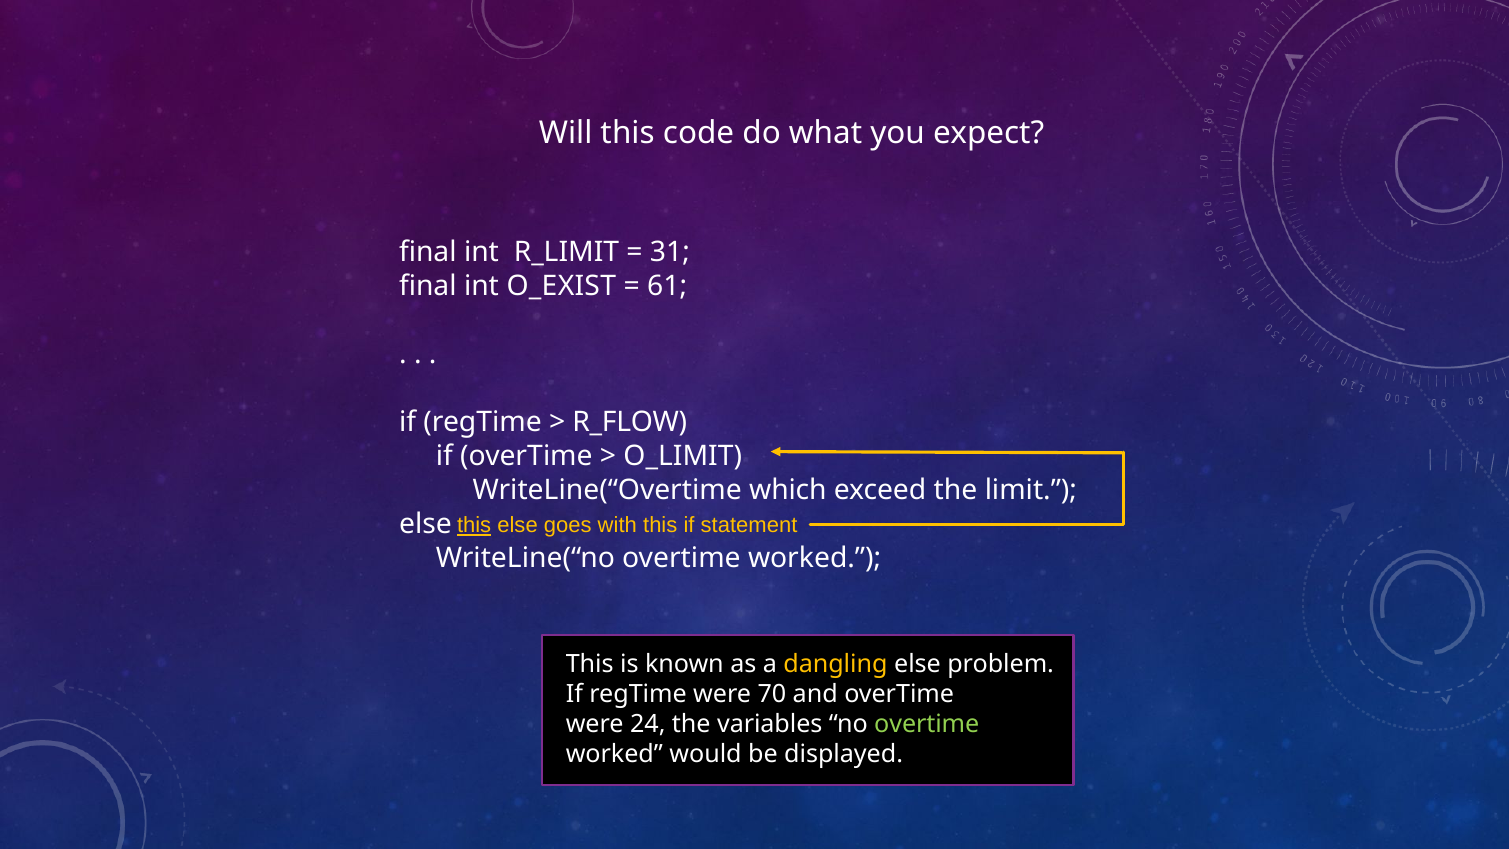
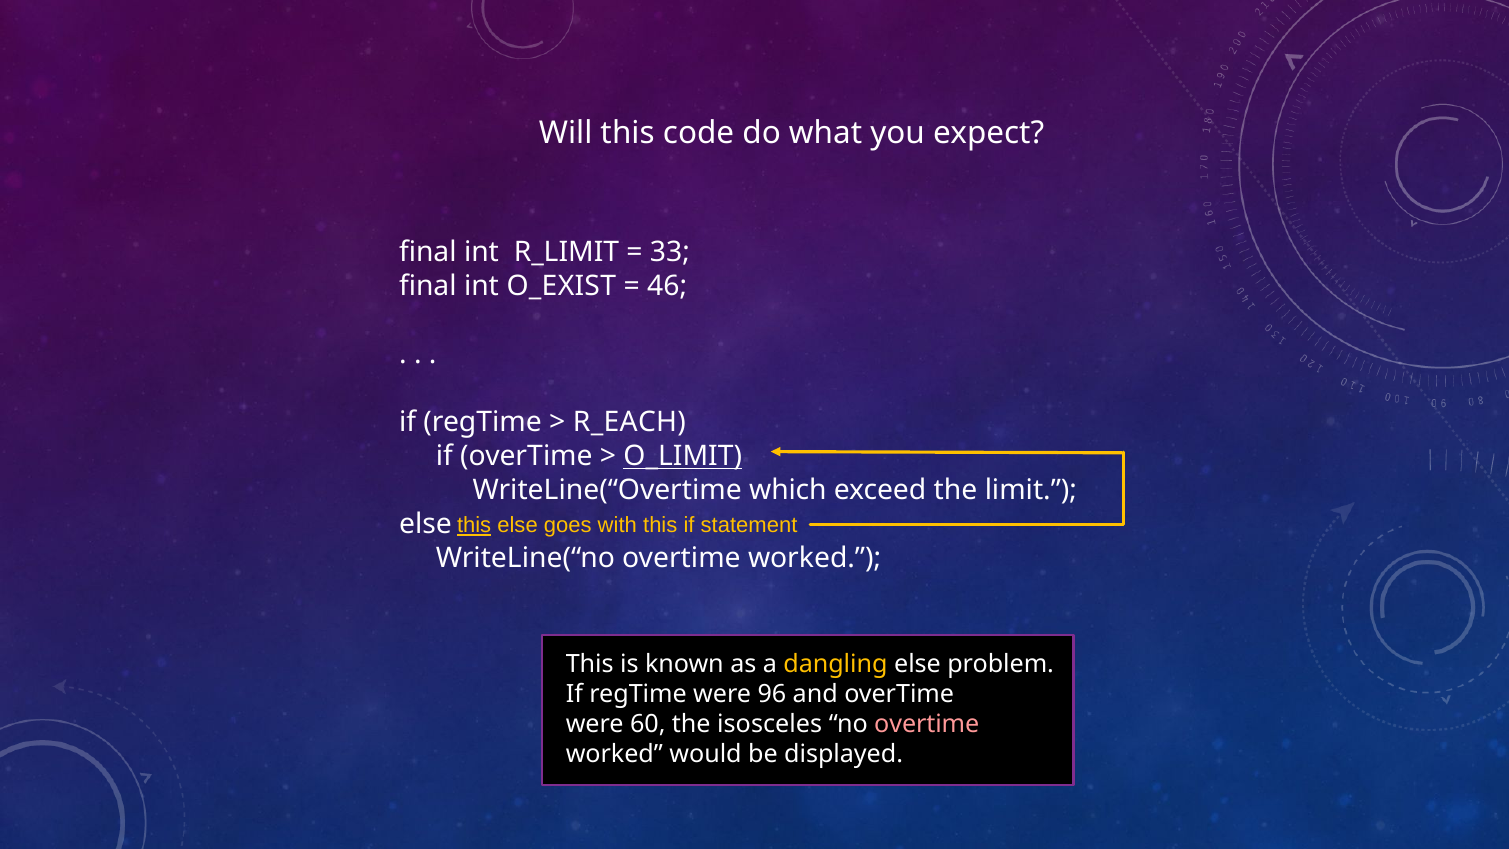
31: 31 -> 33 (670, 252)
61: 61 -> 46 (667, 286)
R_FLOW: R_FLOW -> R_EACH (629, 422)
O_LIMIT underline: none -> present (683, 456)
70: 70 -> 96 (772, 694)
24: 24 -> 60 (648, 724)
variables: variables -> isosceles (770, 724)
overtime colour: light green -> pink (927, 724)
